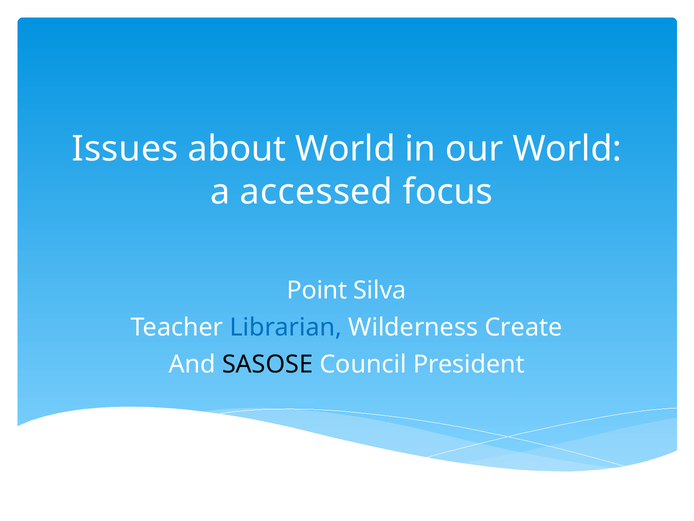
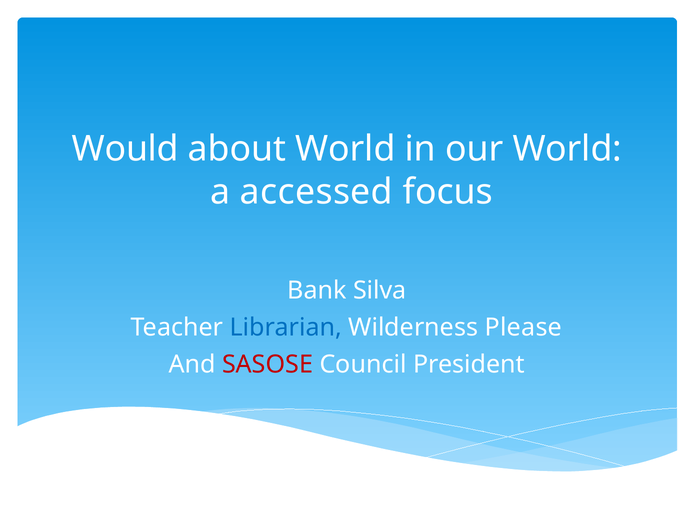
Issues: Issues -> Would (125, 149)
Point: Point -> Bank (317, 290)
Create: Create -> Please (523, 327)
SASOSE colour: black -> red (268, 364)
